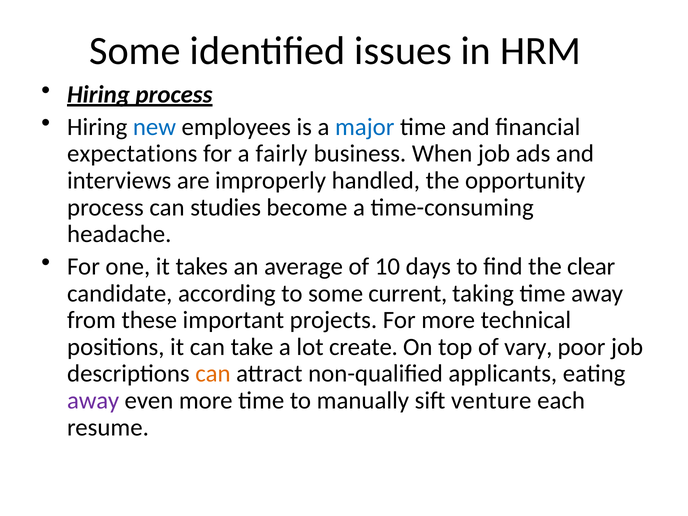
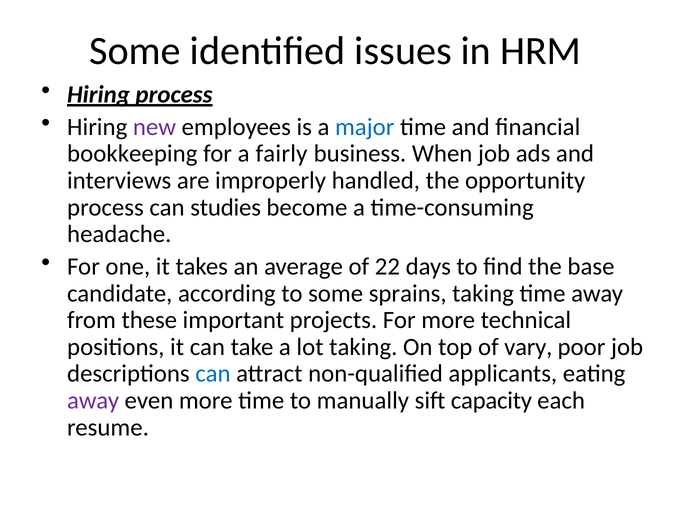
new colour: blue -> purple (154, 127)
expectations: expectations -> bookkeeping (132, 154)
10: 10 -> 22 (387, 267)
clear: clear -> base (591, 267)
current: current -> sprains (408, 293)
lot create: create -> taking (363, 347)
can colour: orange -> blue (213, 374)
venture: venture -> capacity (491, 401)
